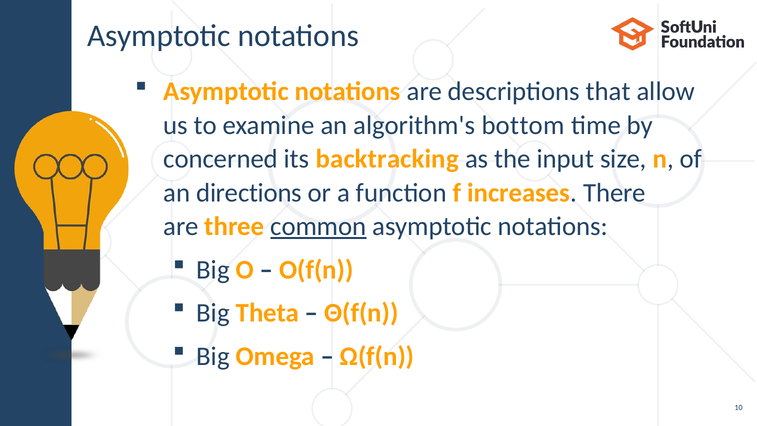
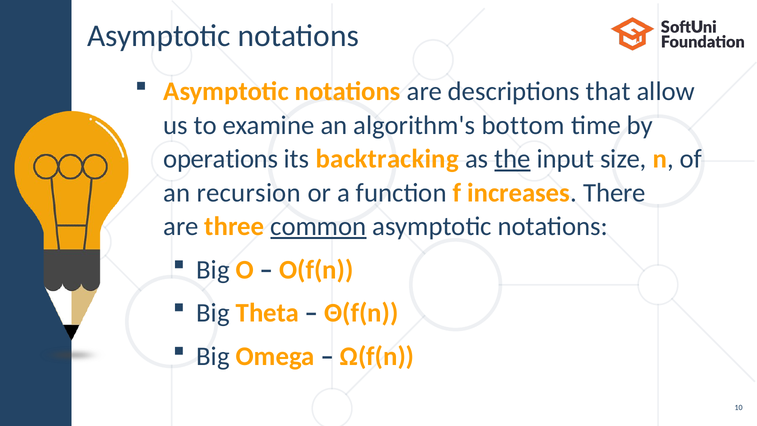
concerned: concerned -> operations (221, 159)
the underline: none -> present (513, 159)
directions: directions -> recursion (249, 193)
